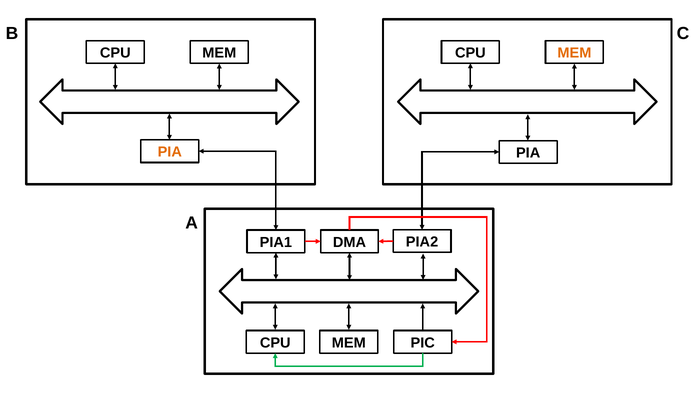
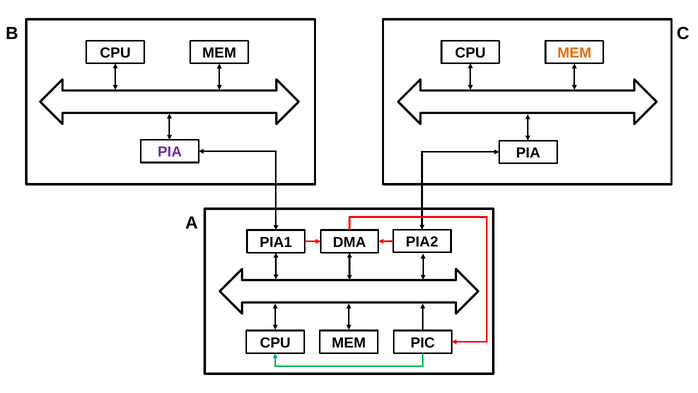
PIA colour: orange -> purple (170, 152)
